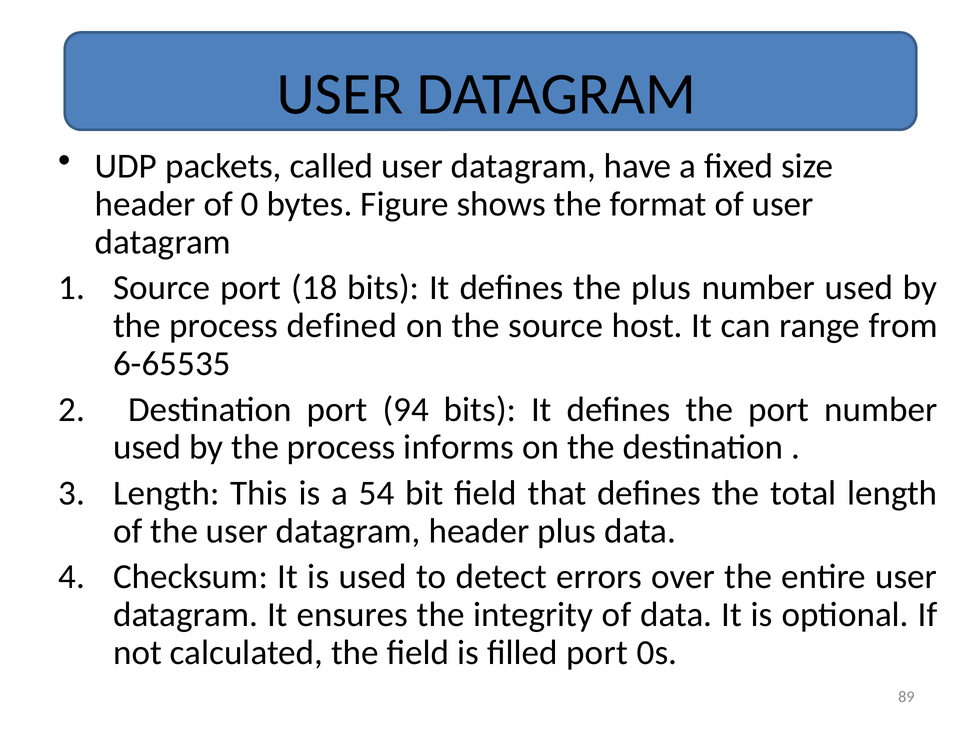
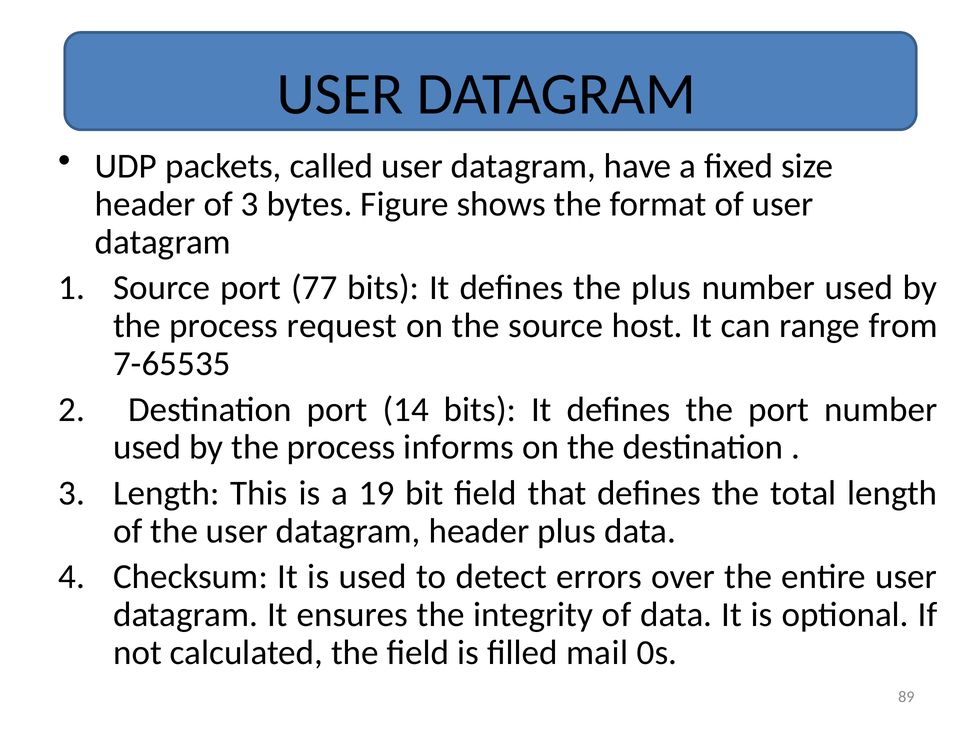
of 0: 0 -> 3 (250, 204)
18: 18 -> 77 (314, 288)
defined: defined -> request (342, 326)
6-65535: 6-65535 -> 7-65535 (172, 364)
94: 94 -> 14 (406, 409)
54: 54 -> 19 (377, 493)
filled port: port -> mail (597, 652)
